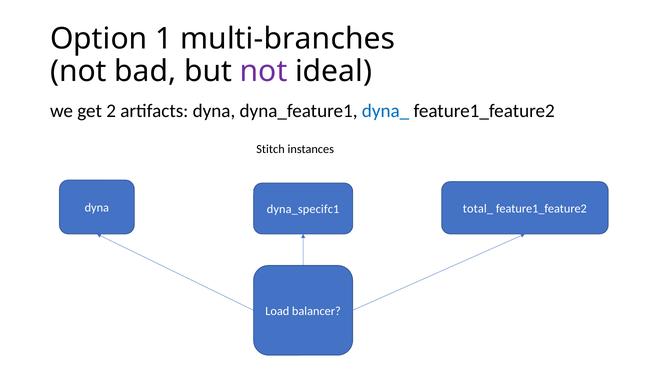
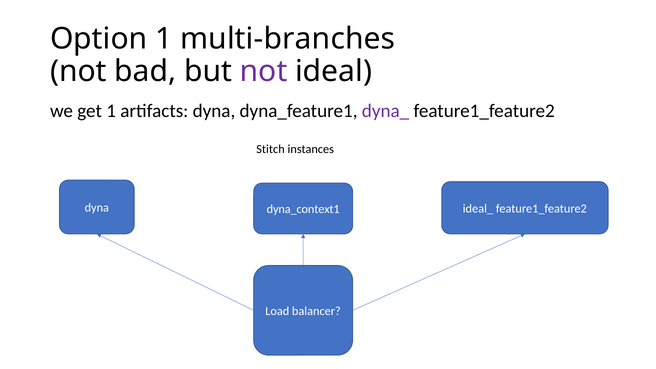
get 2: 2 -> 1 (111, 111)
dyna_ colour: blue -> purple (386, 111)
total_: total_ -> ideal_ (478, 209)
dyna_specifc1: dyna_specifc1 -> dyna_context1 (303, 209)
